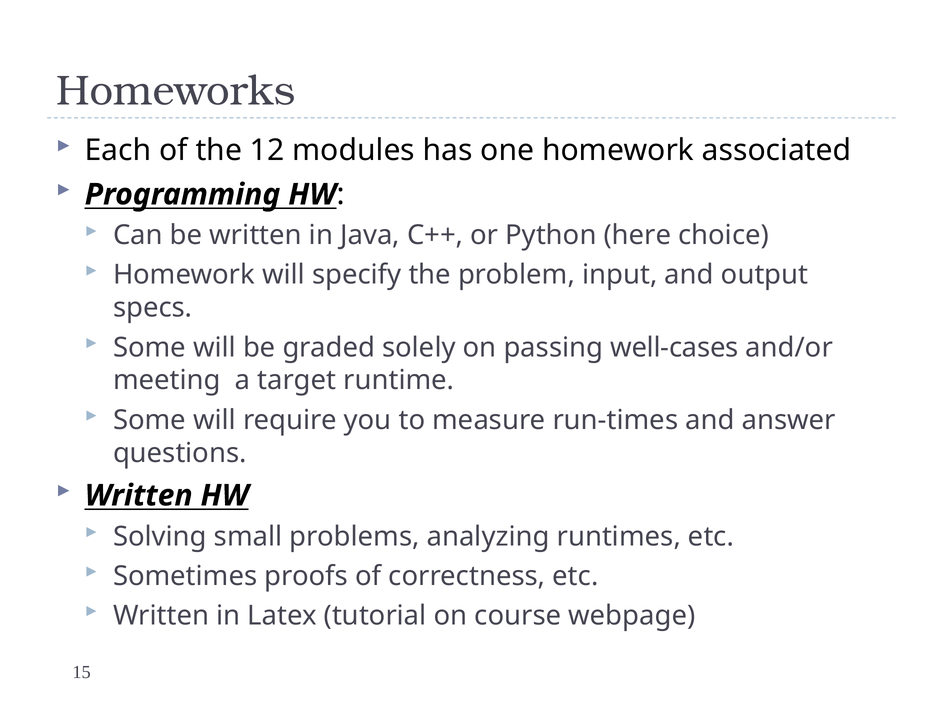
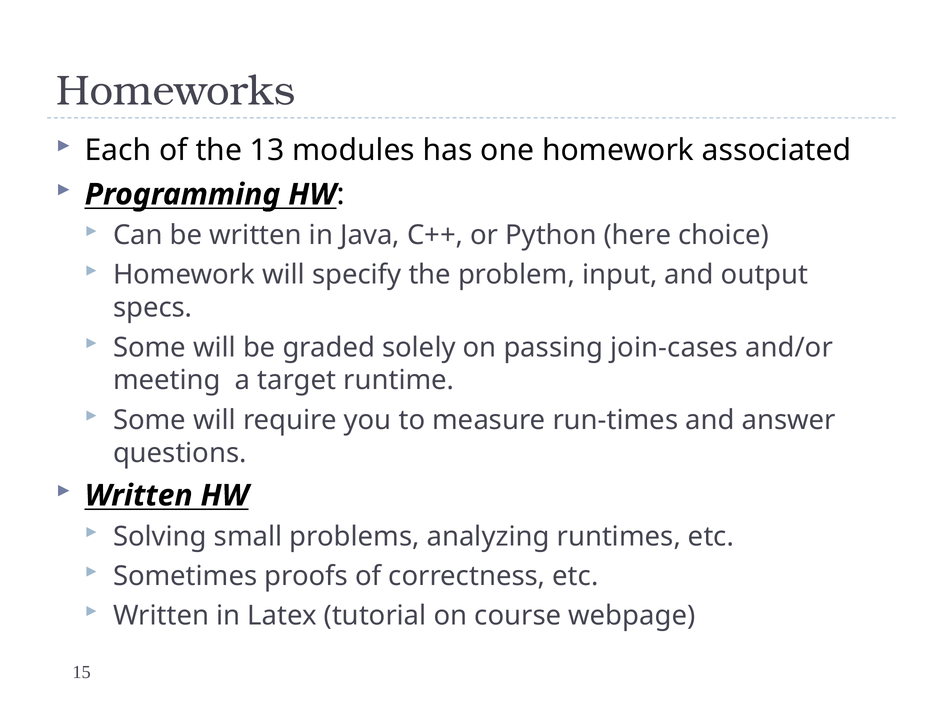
12: 12 -> 13 (267, 151)
well-cases: well-cases -> join-cases (674, 348)
